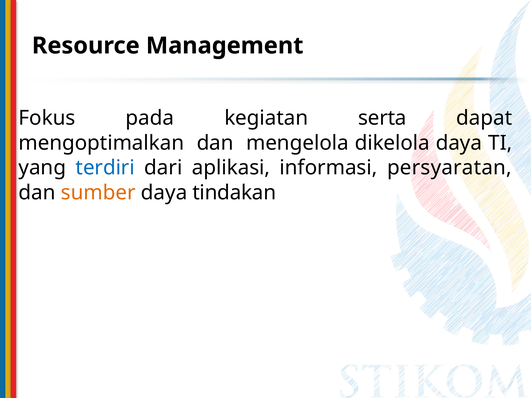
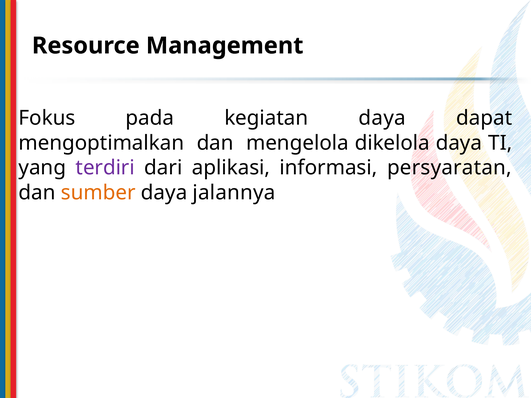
kegiatan serta: serta -> daya (382, 118)
terdiri colour: blue -> purple (105, 168)
tindakan: tindakan -> jalannya (234, 193)
